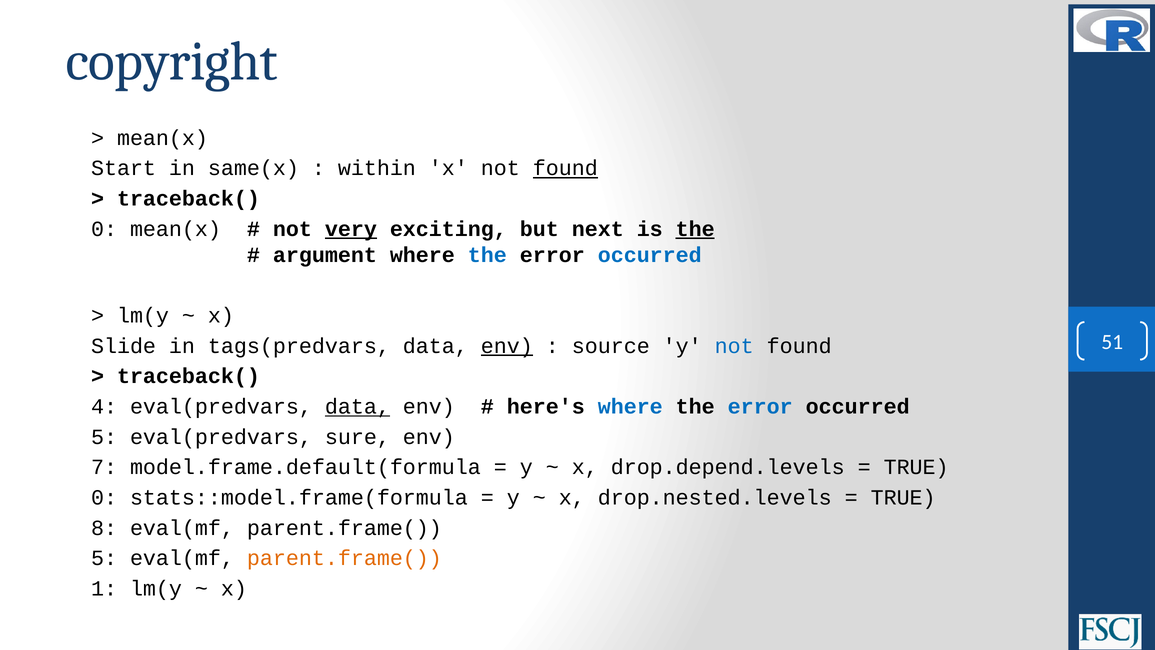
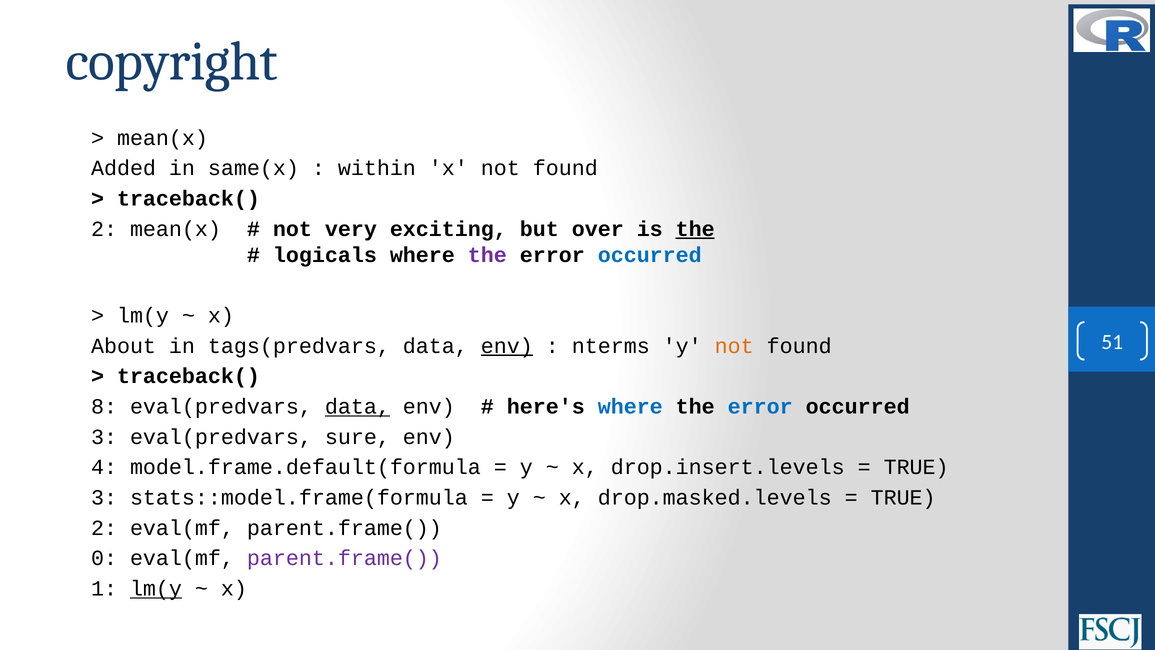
Start: Start -> Added (124, 168)
found underline: present -> none (565, 168)
0: 0 -> 2 (104, 229)
very underline: present -> none (351, 229)
next: next -> over (598, 229)
argument: argument -> logicals (325, 255)
the colour: blue -> purple (487, 255)
Slide: Slide -> About (124, 346)
source: source -> nterms (611, 346)
not colour: blue -> orange (734, 346)
4: 4 -> 8 (104, 406)
5: 5 -> 3 (104, 437)
7: 7 -> 4 (104, 467)
drop.depend.levels: drop.depend.levels -> drop.insert.levels (728, 467)
0: 0 -> 3 (104, 497)
drop.nested.levels: drop.nested.levels -> drop.masked.levels (715, 497)
8: 8 -> 2 (104, 528)
5: 5 -> 0 (104, 558)
parent.frame( colour: orange -> purple (344, 558)
lm(y underline: none -> present (156, 588)
